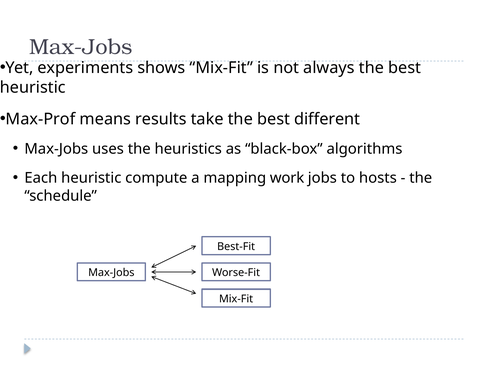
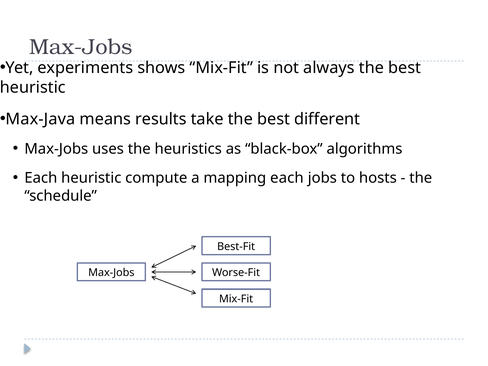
Max-Prof: Max-Prof -> Max-Java (40, 119)
mapping work: work -> each (287, 178)
